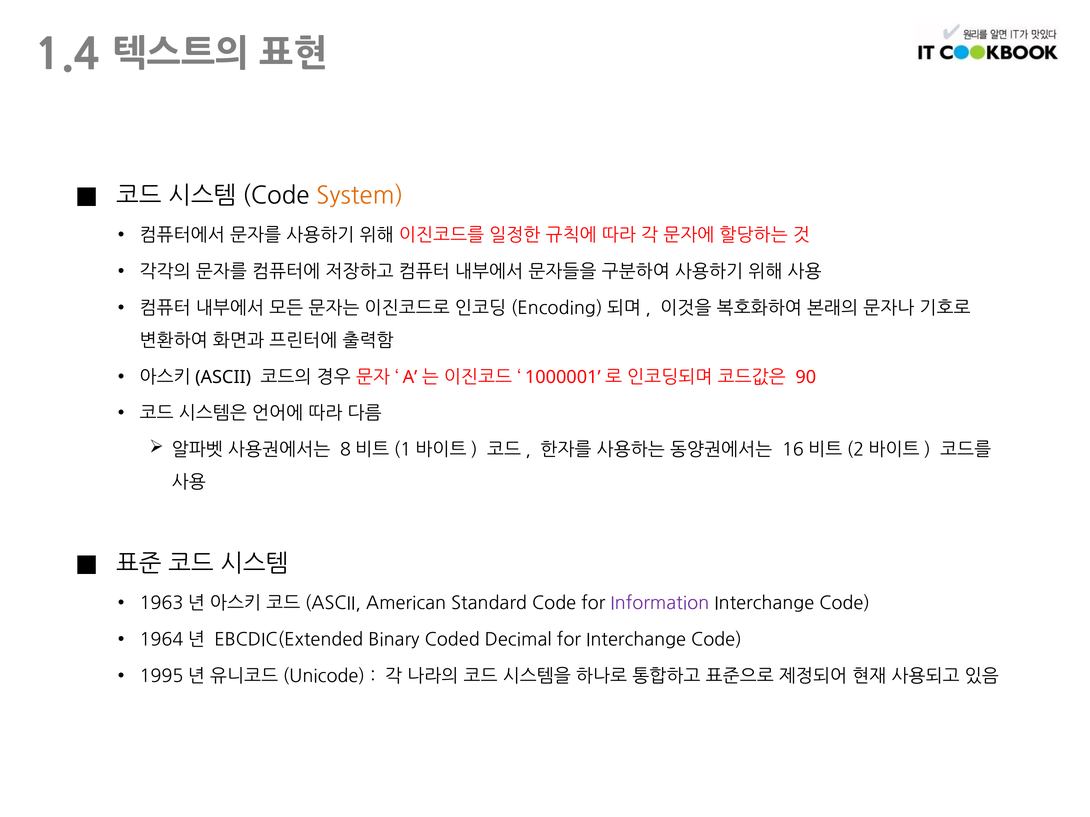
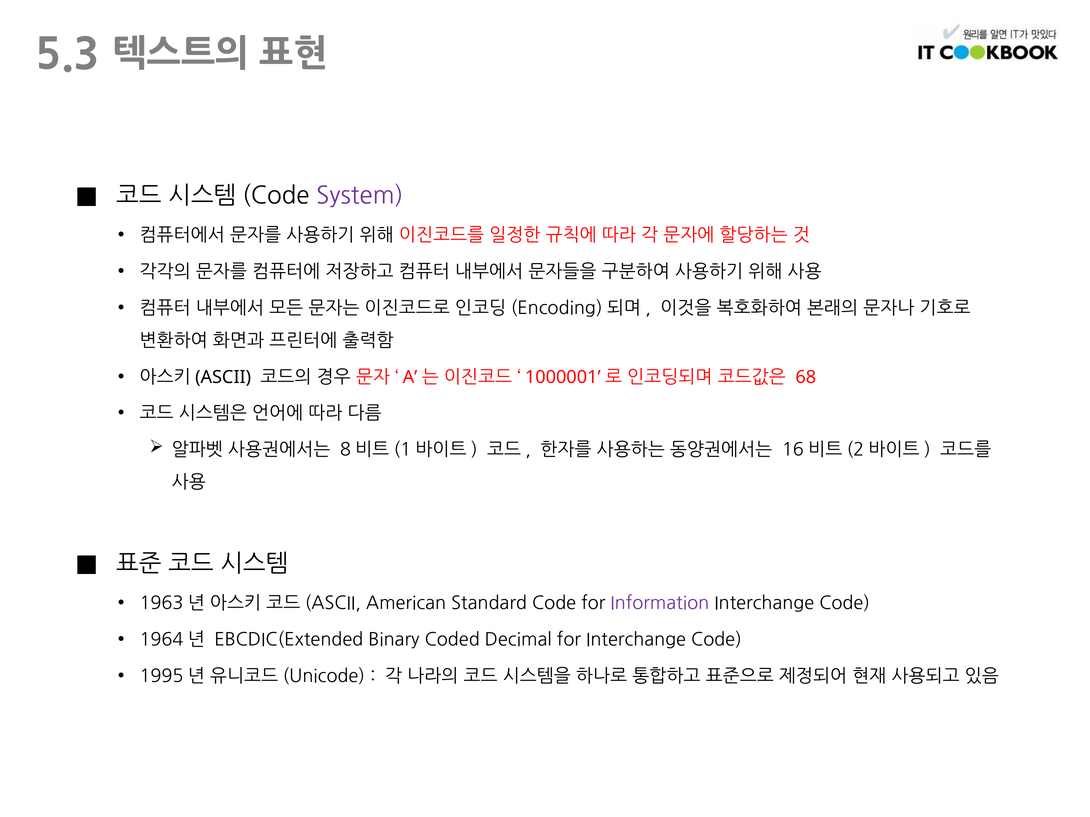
1.4: 1.4 -> 5.3 (67, 55)
System colour: orange -> purple (360, 196)
90: 90 -> 68 (806, 377)
